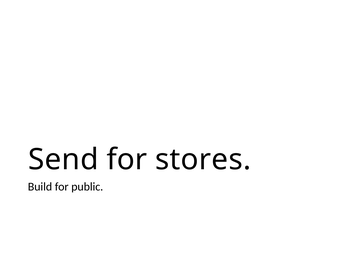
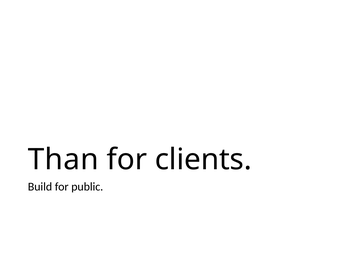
Send: Send -> Than (63, 160)
stores: stores -> clients (203, 160)
